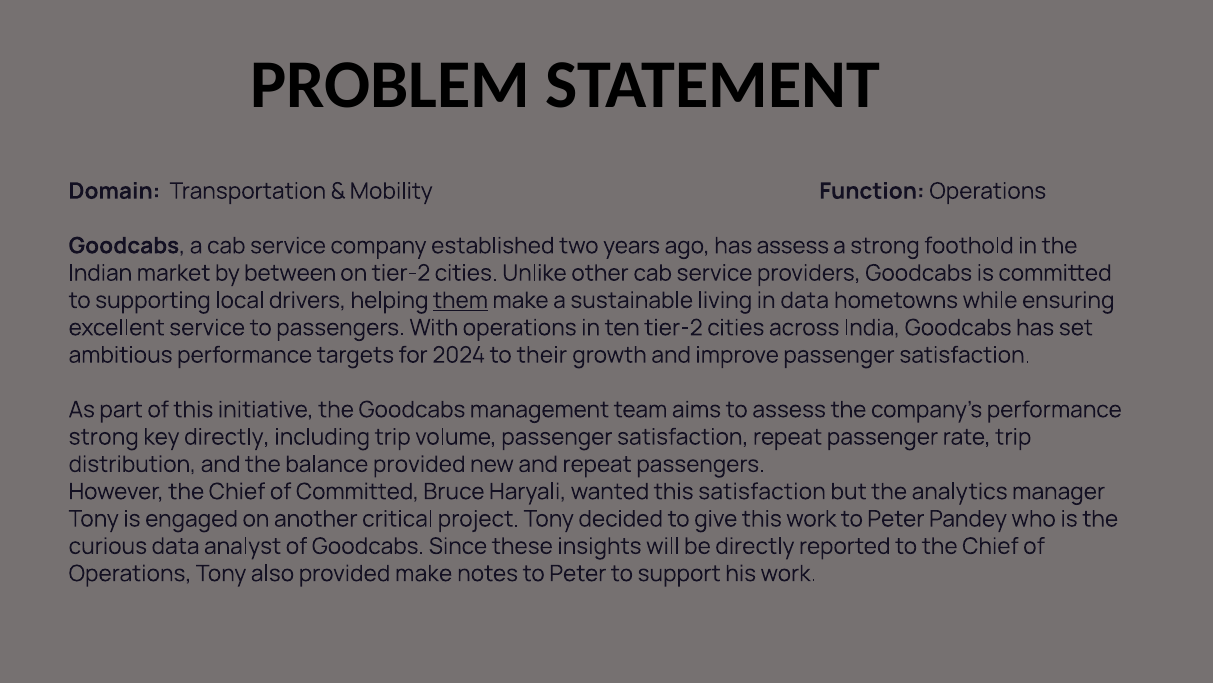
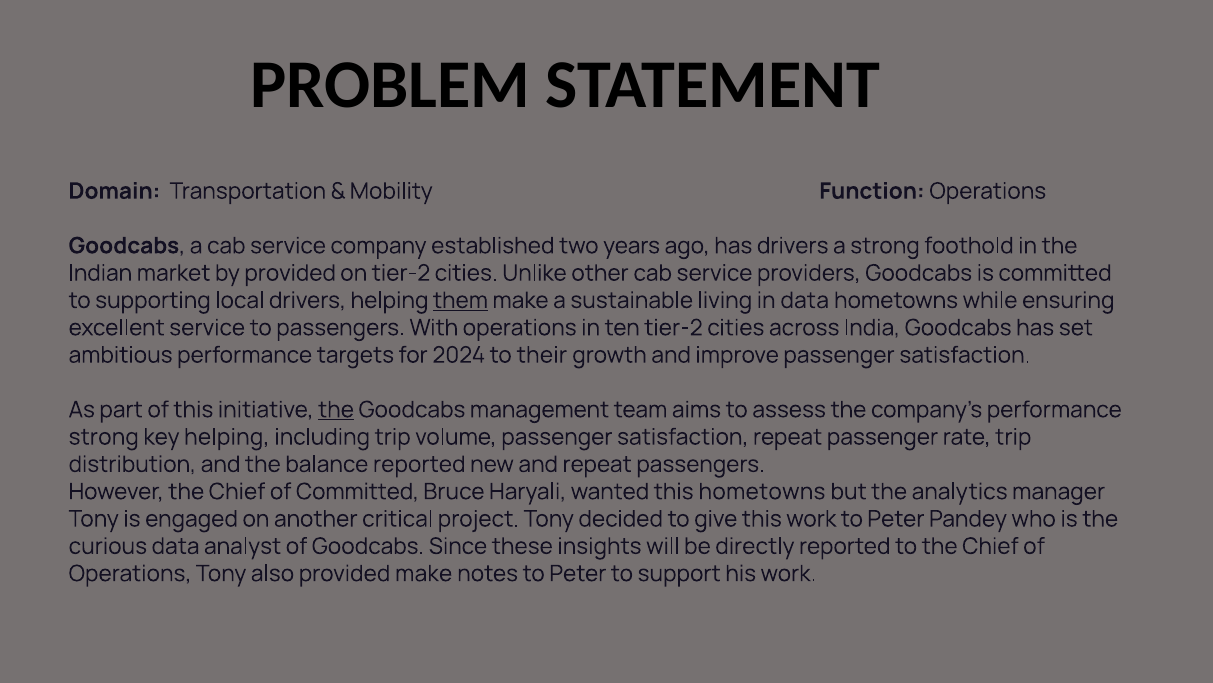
has assess: assess -> drivers (793, 246)
by between: between -> provided (290, 273)
the underline: none -> present (336, 409)
key directly: directly -> helping (227, 437)
balance provided: provided -> reported (419, 464)
this satisfaction: satisfaction -> hometowns (762, 491)
